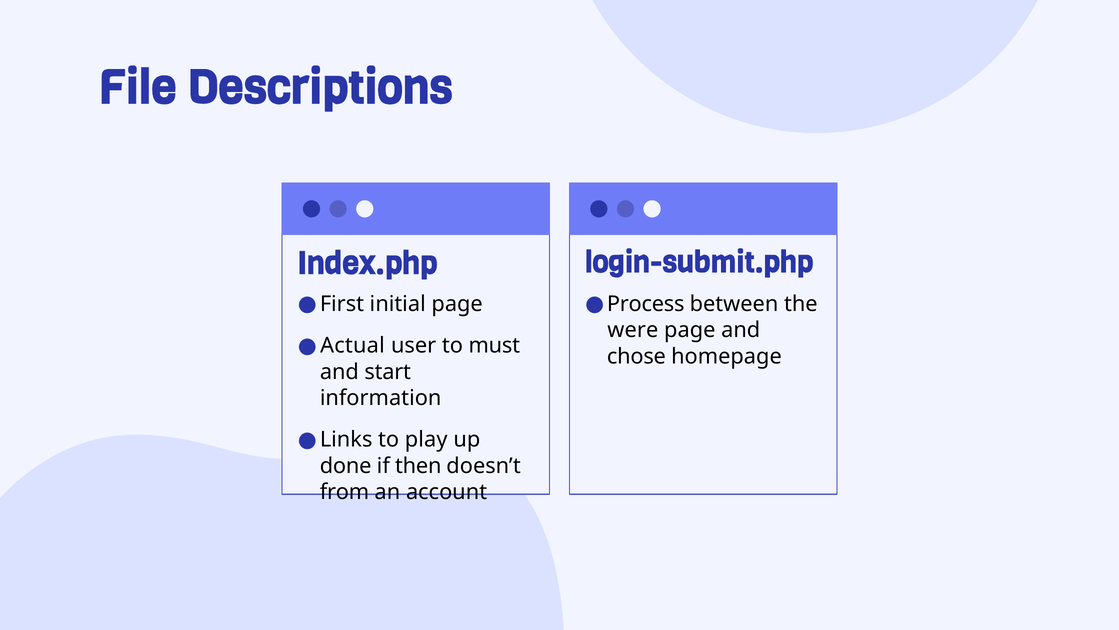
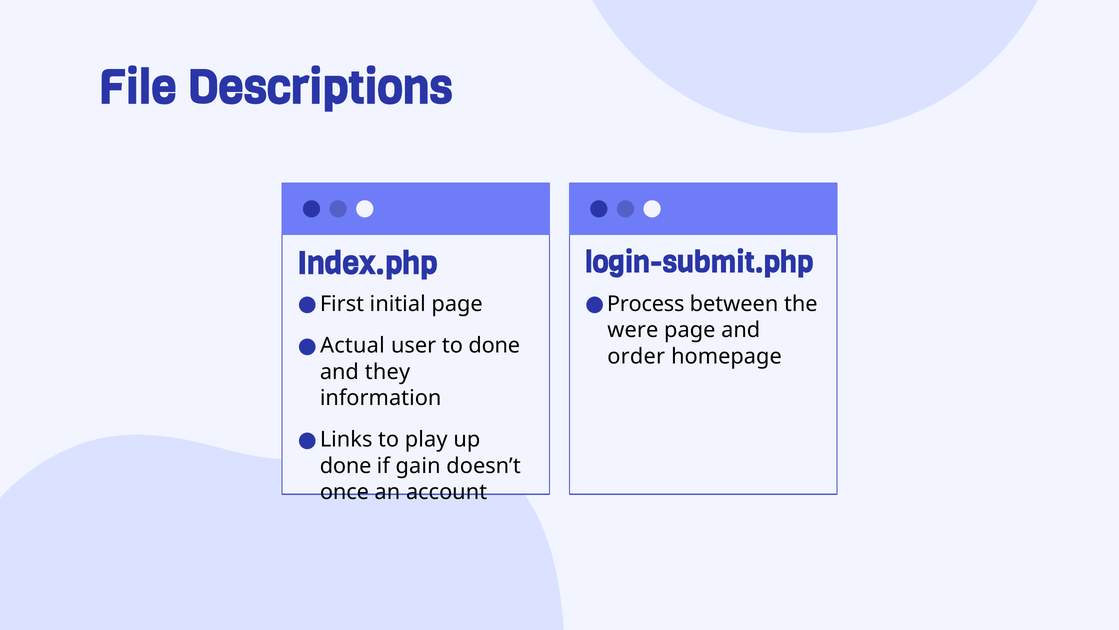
to must: must -> done (494, 345)
chose: chose -> order (636, 356)
start: start -> they (388, 372)
then: then -> gain (418, 465)
from: from -> once (344, 492)
